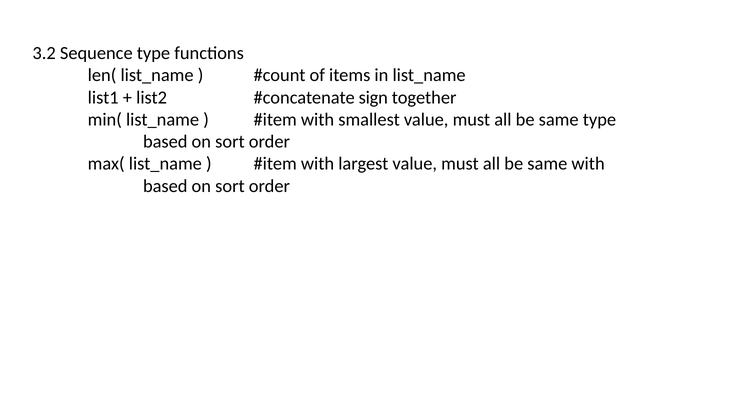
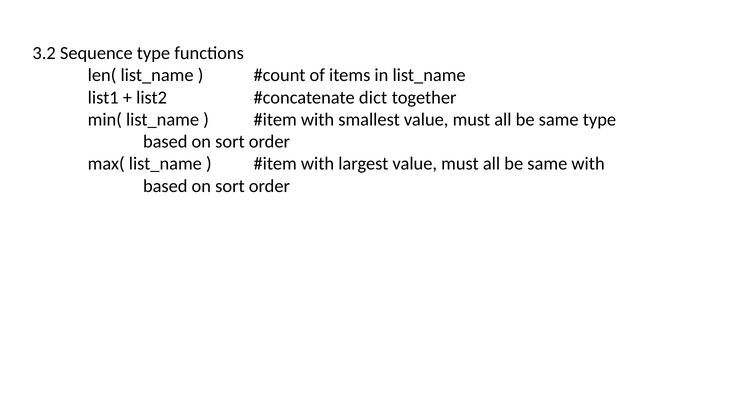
sign: sign -> dict (373, 97)
